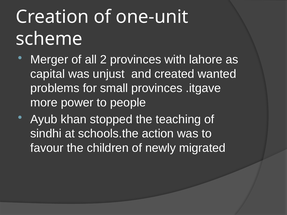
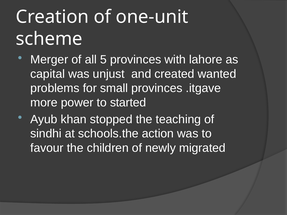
2: 2 -> 5 (103, 60)
people: people -> started (128, 103)
